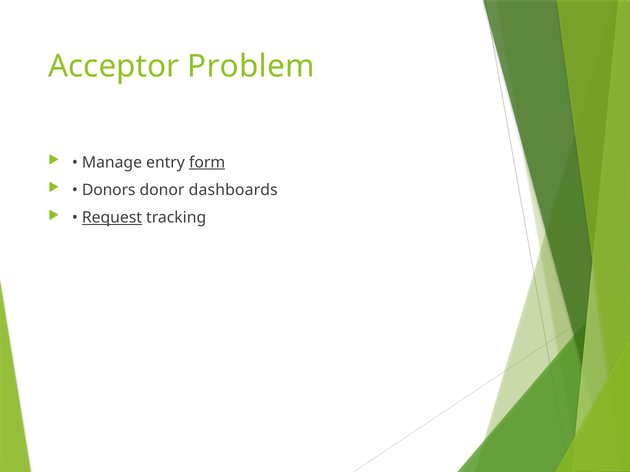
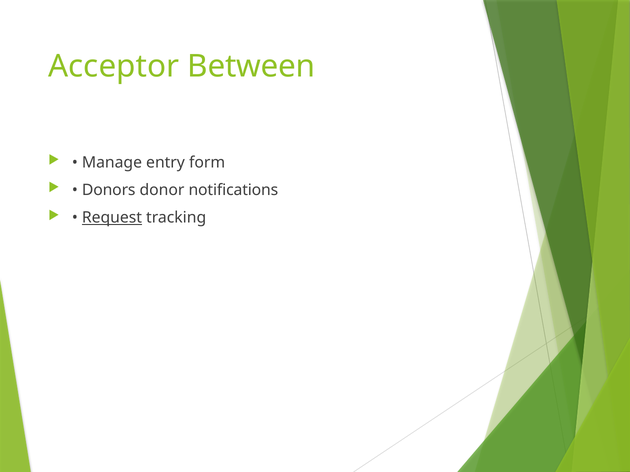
Problem: Problem -> Between (251, 66)
form underline: present -> none (207, 163)
dashboards: dashboards -> notifications (233, 190)
